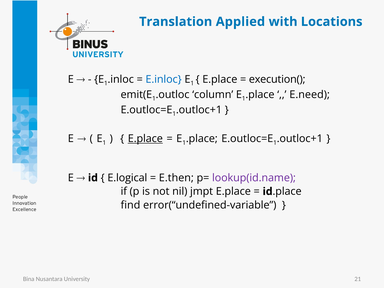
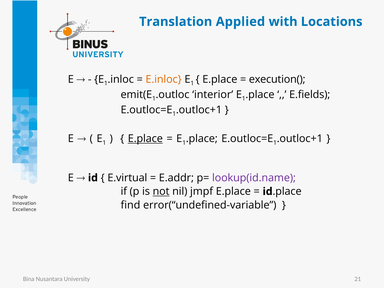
E.inloc colour: blue -> orange (164, 79)
column: column -> interior (213, 95)
E.need: E.need -> E.fields (310, 95)
E.logical: E.logical -> E.virtual (127, 178)
E.then: E.then -> E.addr (176, 178)
not underline: none -> present (161, 191)
jmpt: jmpt -> jmpf (202, 191)
